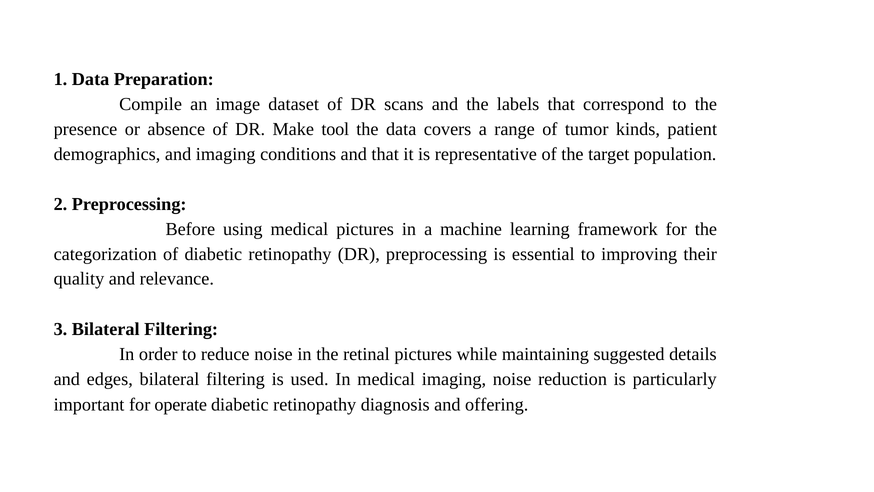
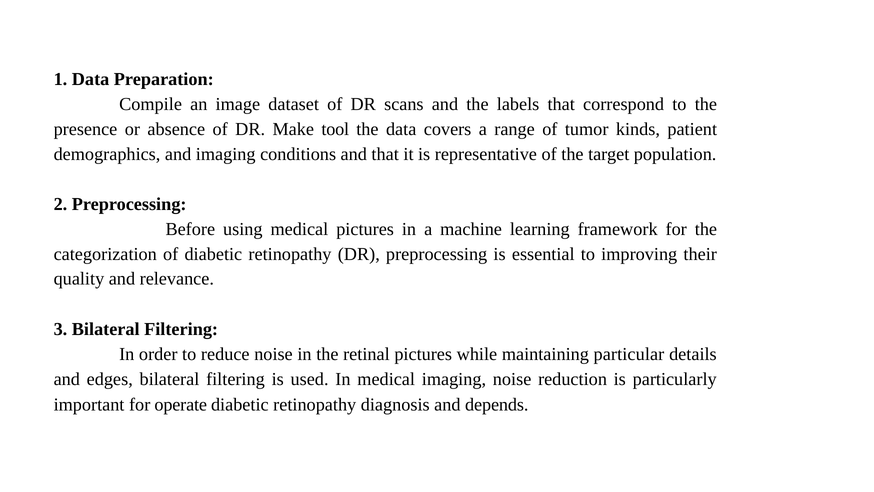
suggested: suggested -> particular (629, 354)
offering: offering -> depends (497, 404)
